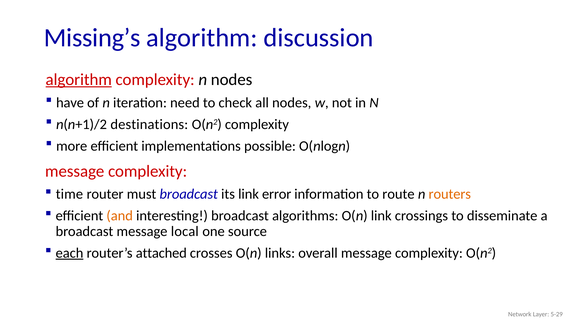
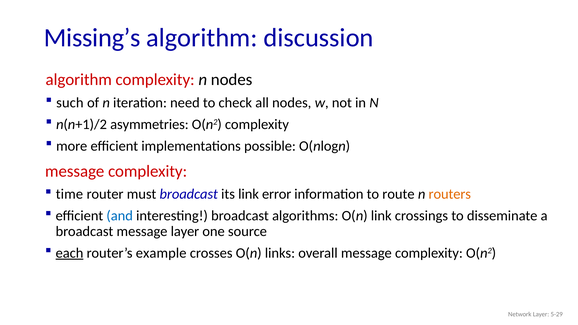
algorithm underline: present -> none (79, 80)
have: have -> such (70, 103)
destinations: destinations -> asymmetries (149, 124)
and colour: orange -> blue (120, 216)
message local: local -> layer (185, 231)
attached: attached -> example (161, 253)
